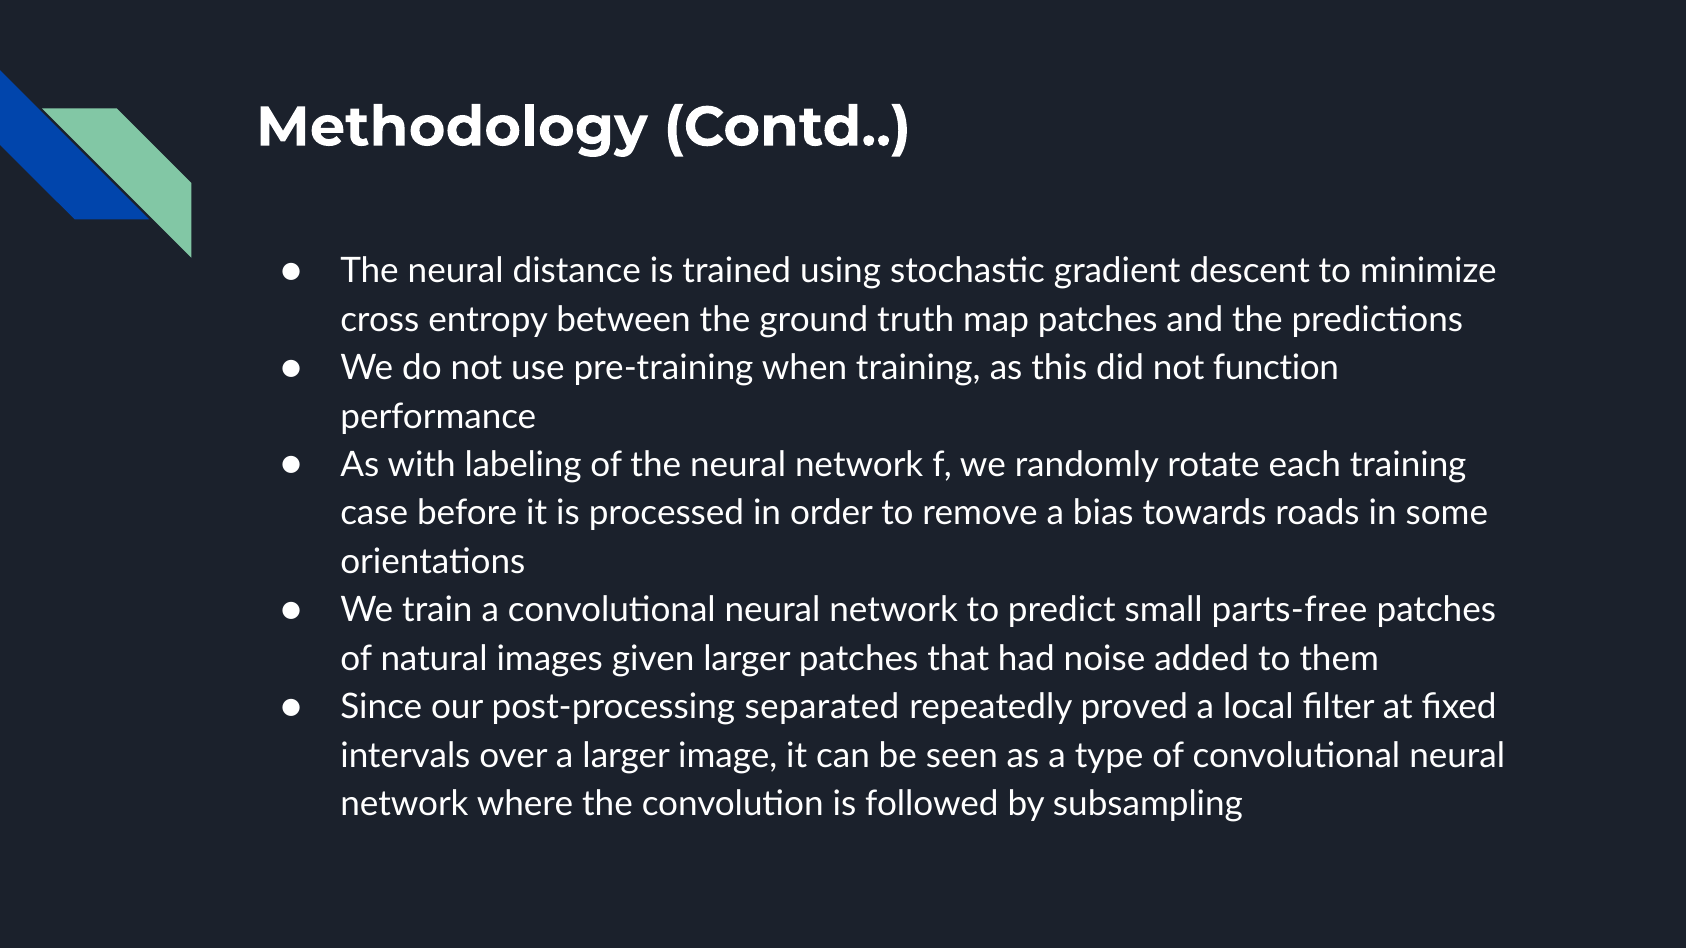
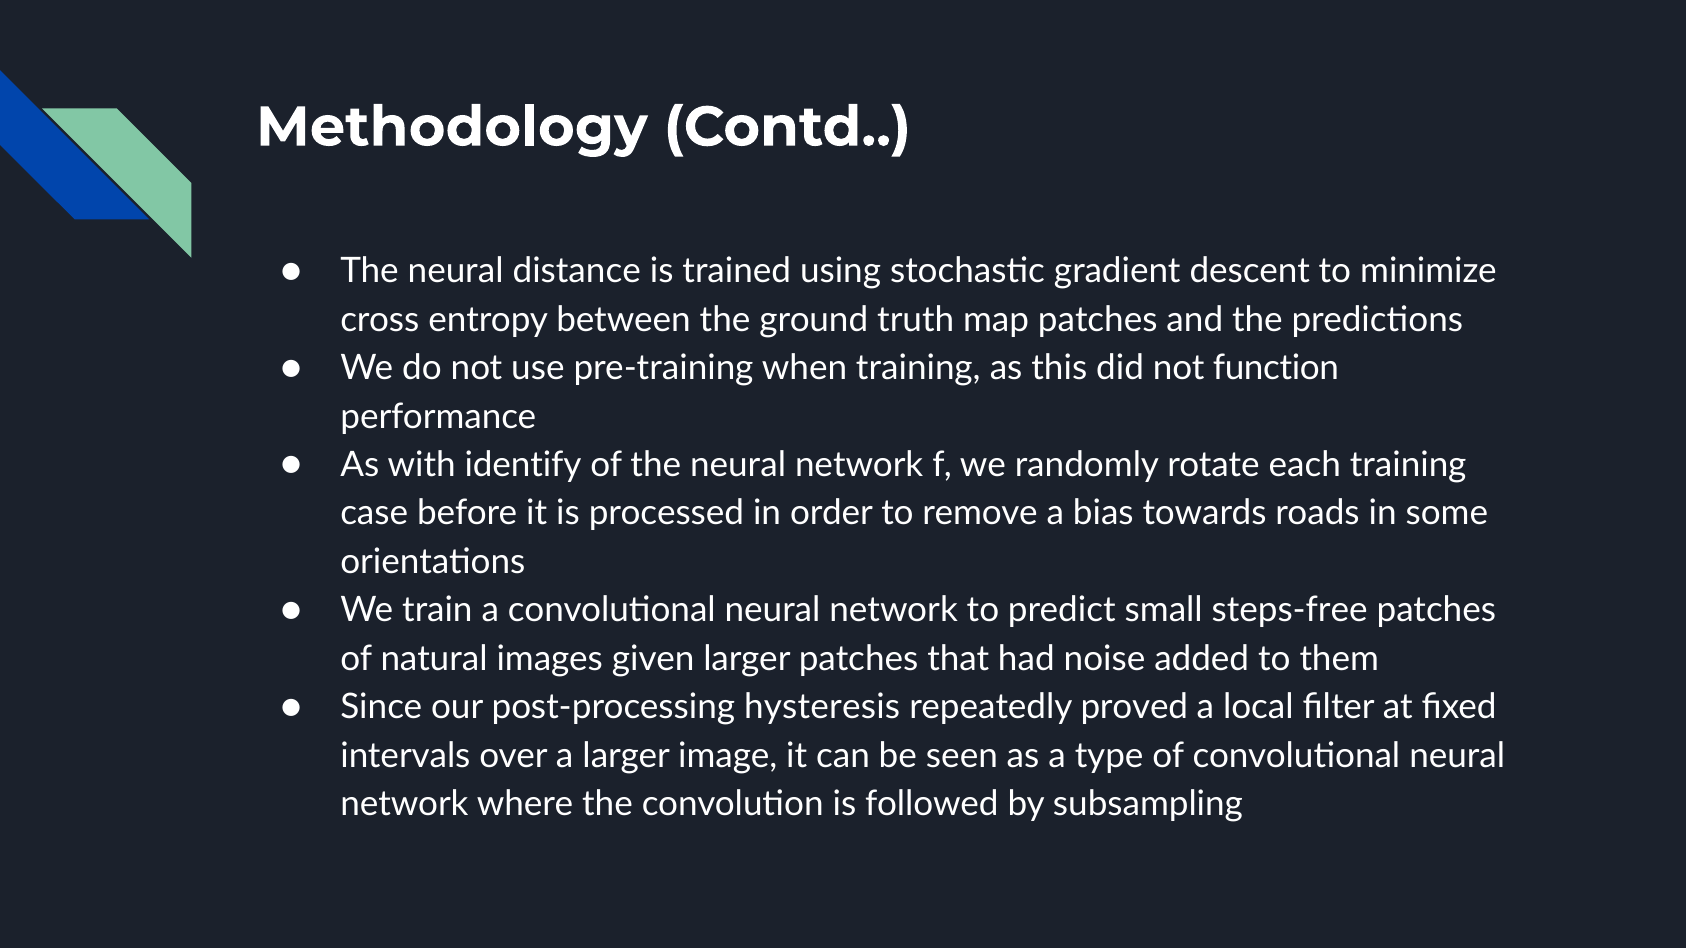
labeling: labeling -> identify (523, 465)
parts-free: parts-free -> steps-free (1290, 611)
separated: separated -> hysteresis (822, 707)
